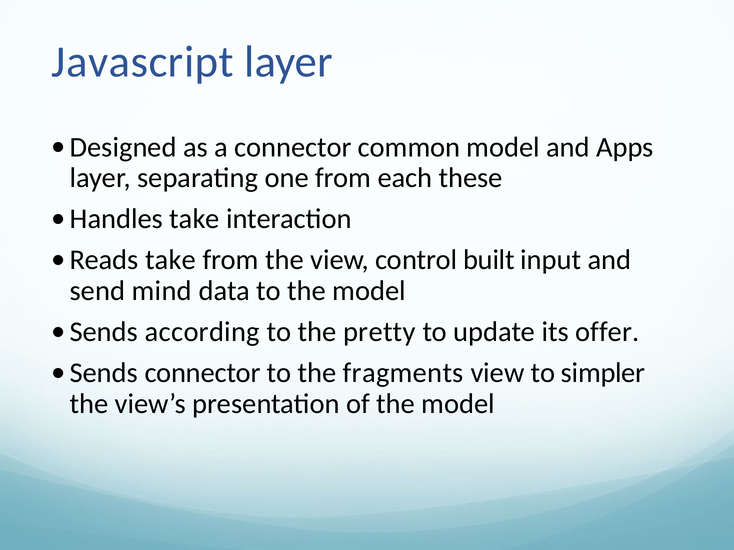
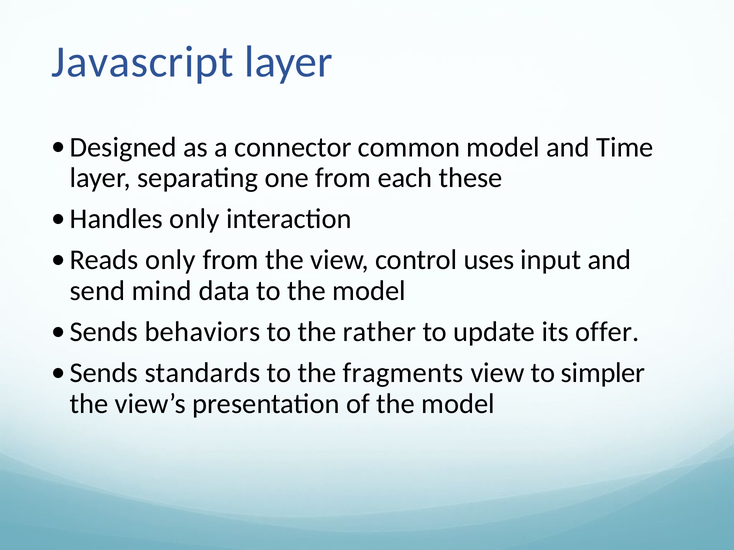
Apps: Apps -> Time (625, 147)
Handles take: take -> only (194, 219)
Reads take: take -> only (171, 260)
built: built -> uses (489, 260)
according: according -> behaviors (202, 332)
pretty: pretty -> rather (379, 332)
Sends connector: connector -> standards (202, 373)
